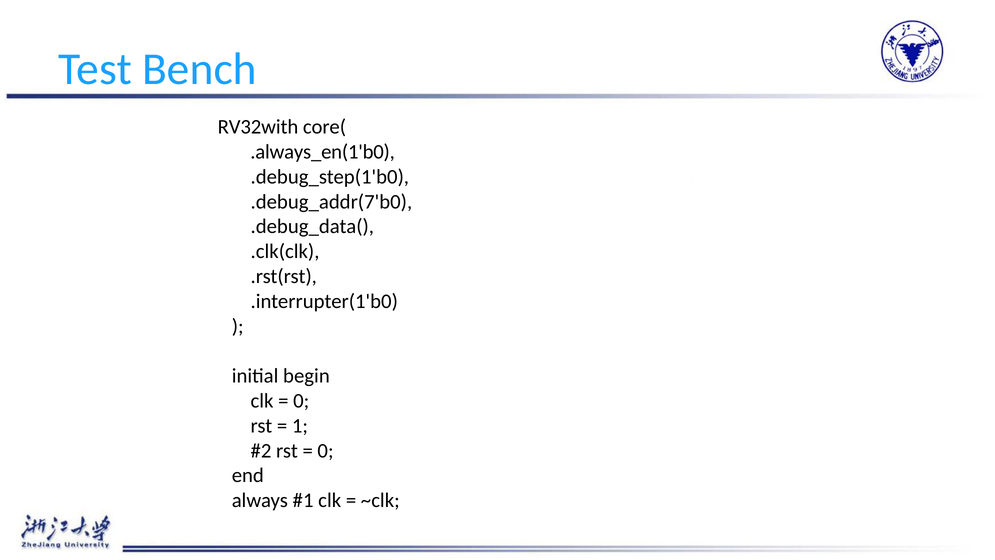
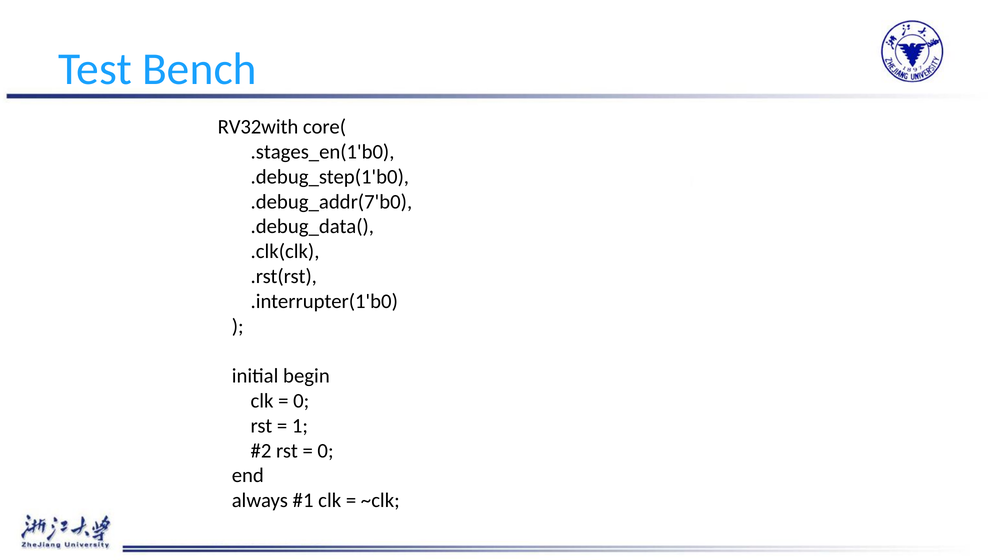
.always_en(1'b0: .always_en(1'b0 -> .stages_en(1'b0 (323, 152)
